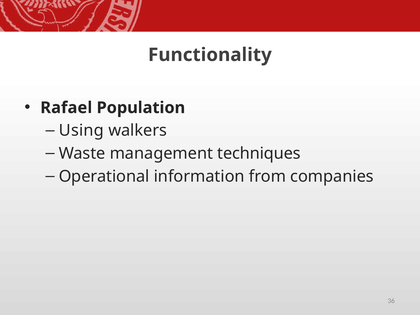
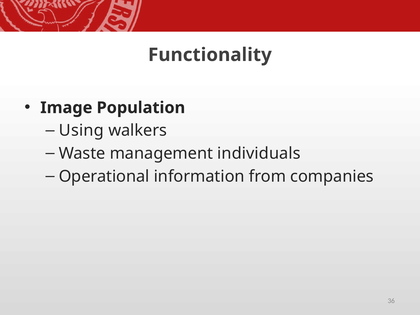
Rafael: Rafael -> Image (66, 108)
techniques: techniques -> individuals (259, 153)
